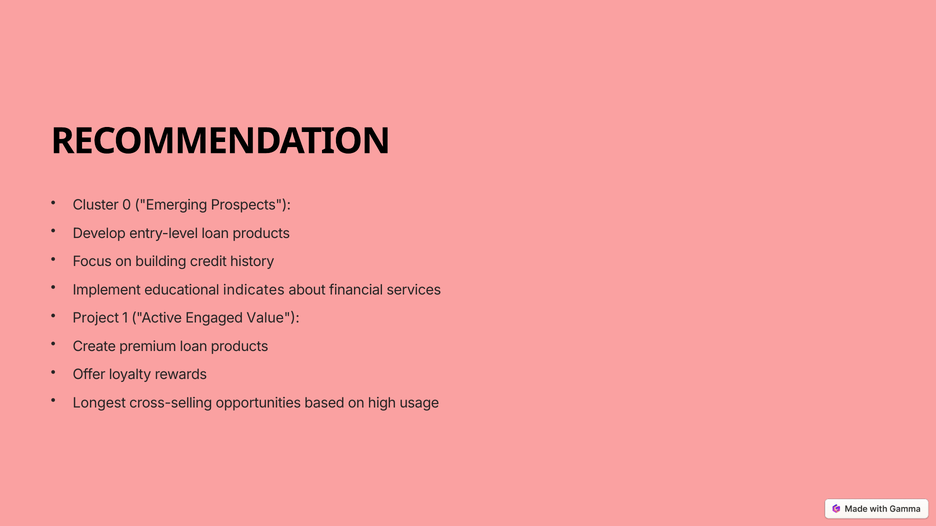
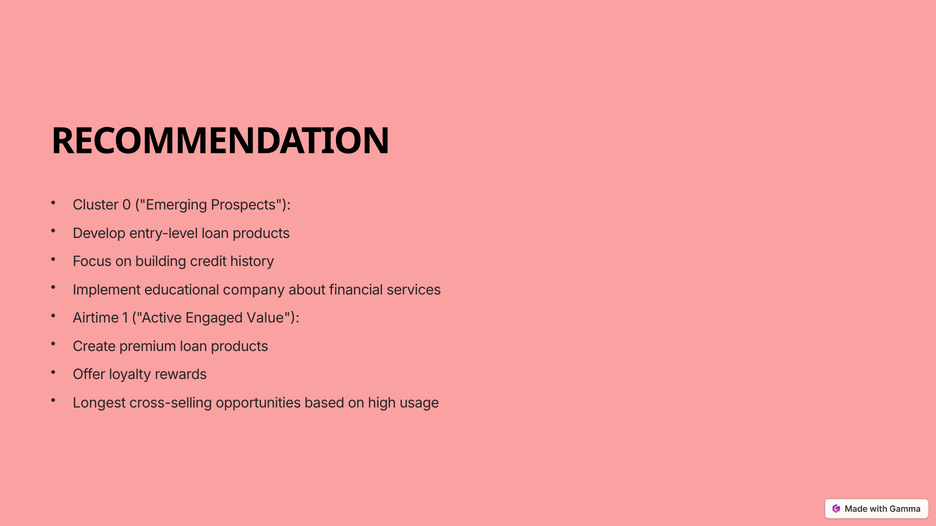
indicates: indicates -> company (254, 290)
Project: Project -> Airtime (96, 319)
